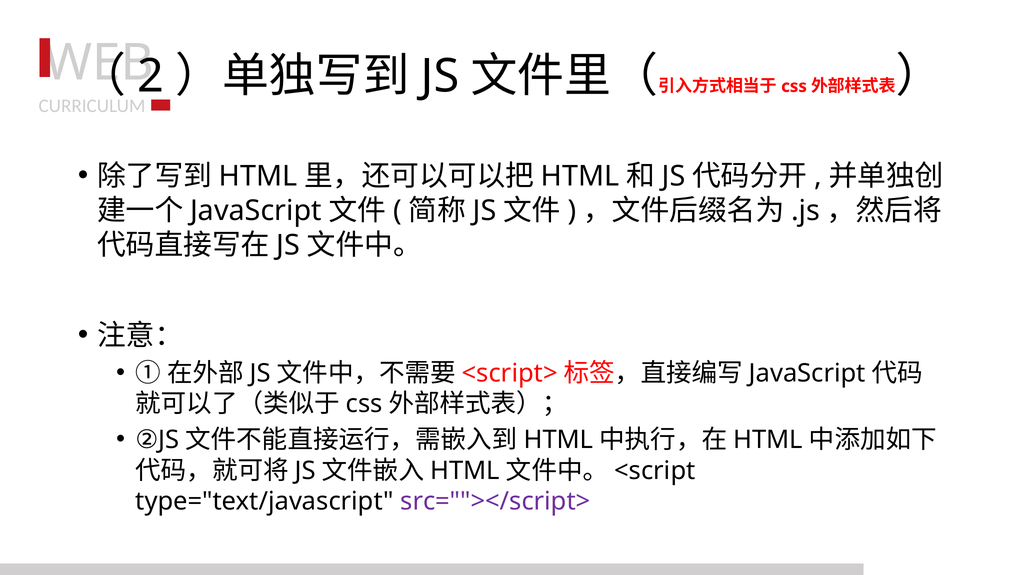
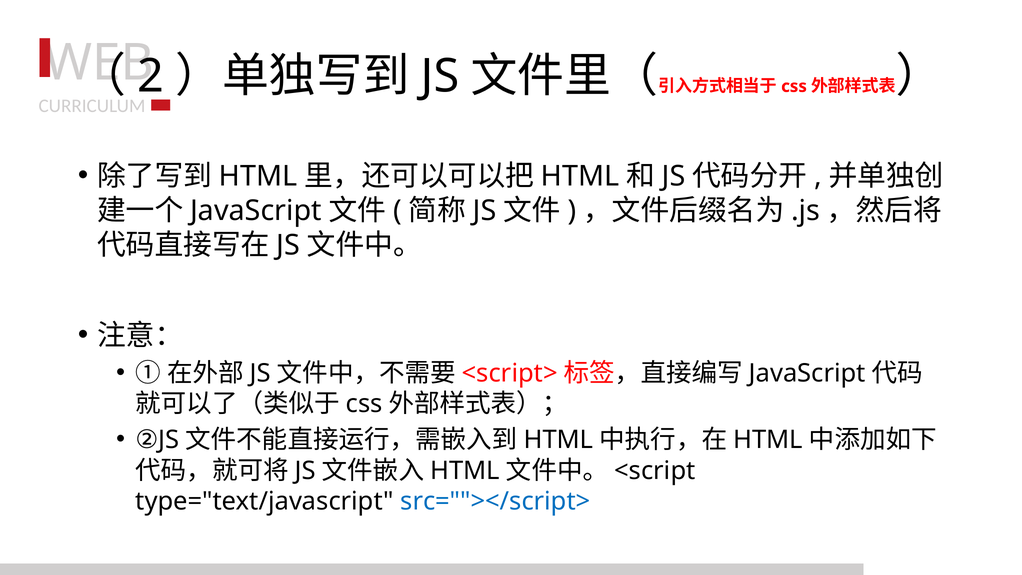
src=""></script> colour: purple -> blue (495, 501)
